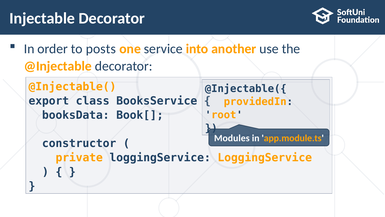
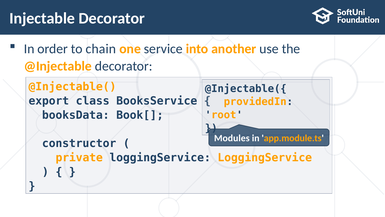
posts: posts -> chain (101, 49)
